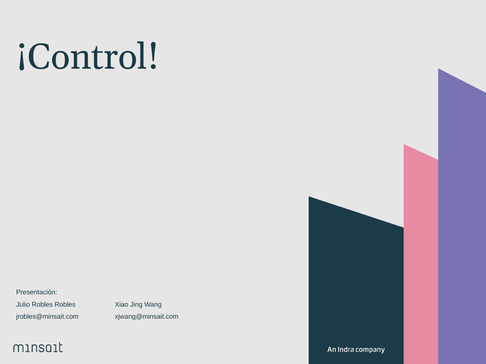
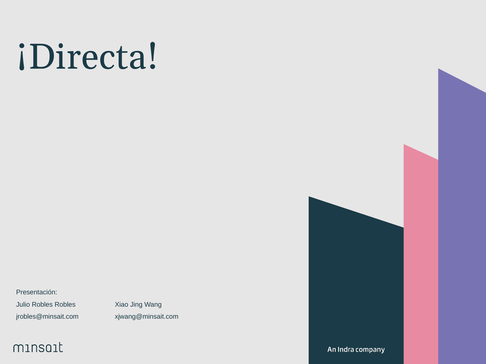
¡Control: ¡Control -> ¡Directa (87, 57)
